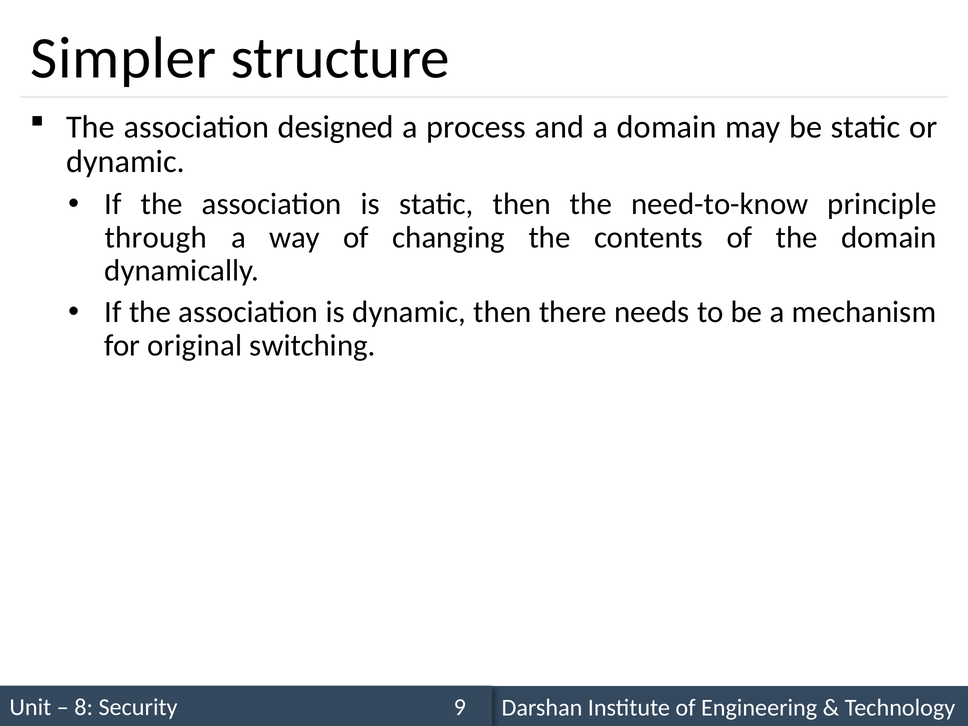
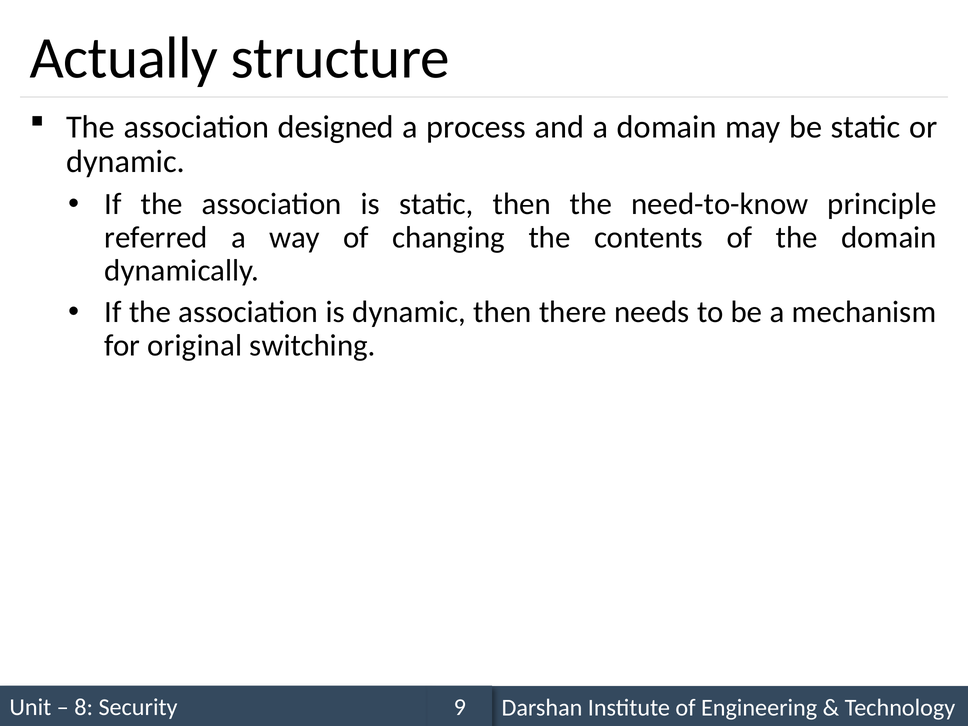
Simpler: Simpler -> Actually (124, 58)
through: through -> referred (156, 237)
